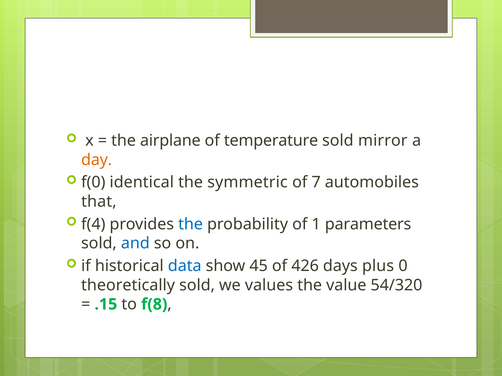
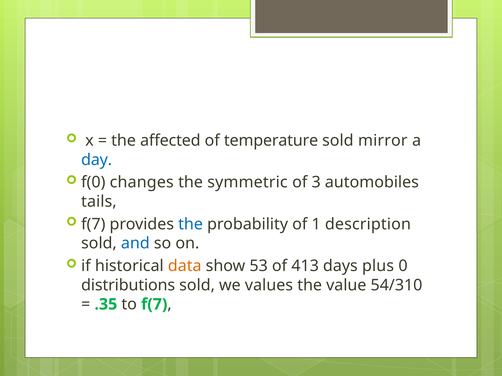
airplane: airplane -> affected (170, 141)
day colour: orange -> blue (97, 160)
identical: identical -> changes (142, 183)
7: 7 -> 3 (316, 183)
that: that -> tails (99, 202)
f(4: f(4 -> f(7 (93, 224)
parameters: parameters -> description (368, 224)
data colour: blue -> orange (185, 266)
45: 45 -> 53 (259, 266)
426: 426 -> 413 (305, 266)
theoretically: theoretically -> distributions (128, 285)
54/320: 54/320 -> 54/310 (396, 285)
.15: .15 -> .35 (106, 305)
to f(8: f(8 -> f(7 (154, 305)
